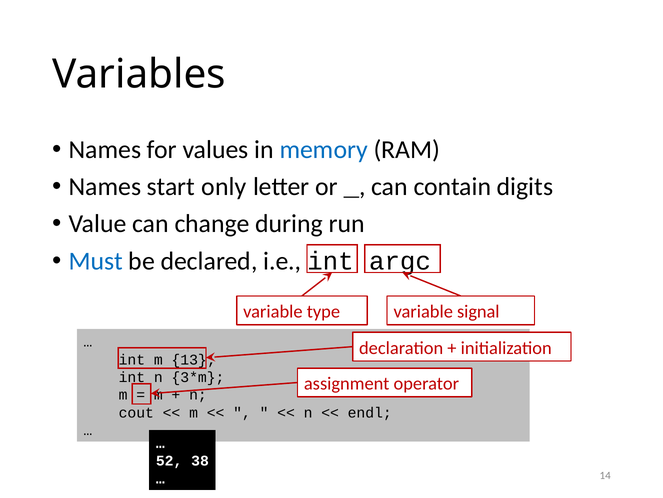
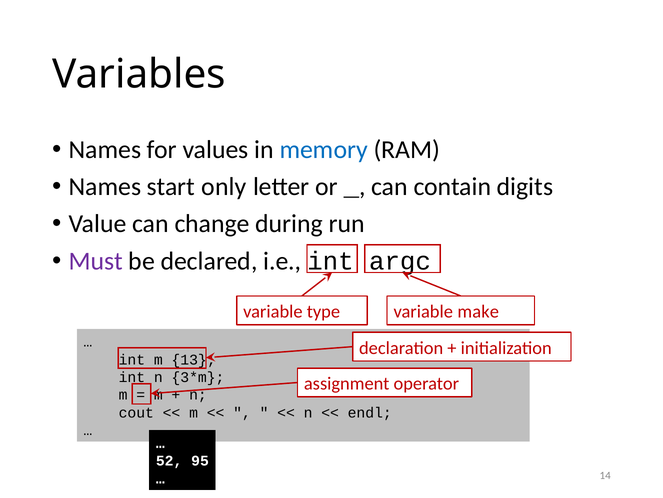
Must colour: blue -> purple (96, 261)
signal: signal -> make (478, 311)
38: 38 -> 95 (200, 460)
